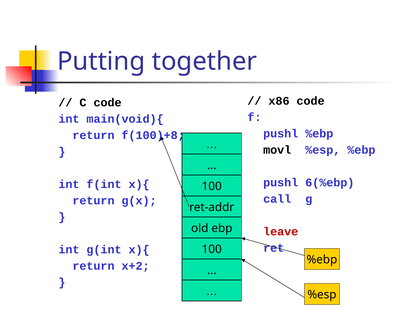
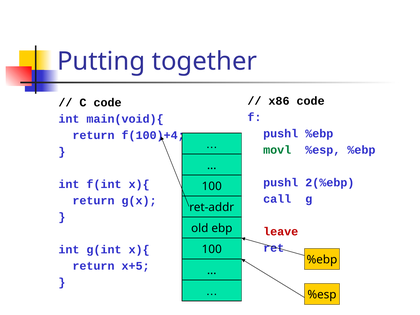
f(100)+8: f(100)+8 -> f(100)+4 (153, 135)
movl colour: black -> green (277, 150)
6(%ebp: 6(%ebp -> 2(%ebp (330, 183)
x+2: x+2 -> x+5 (136, 266)
